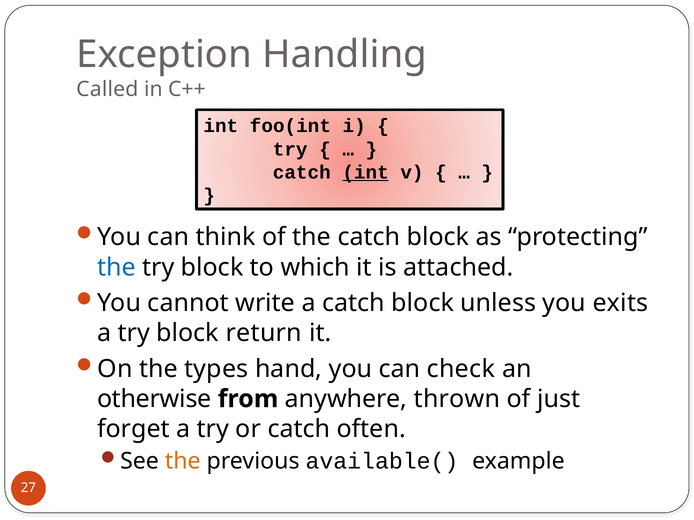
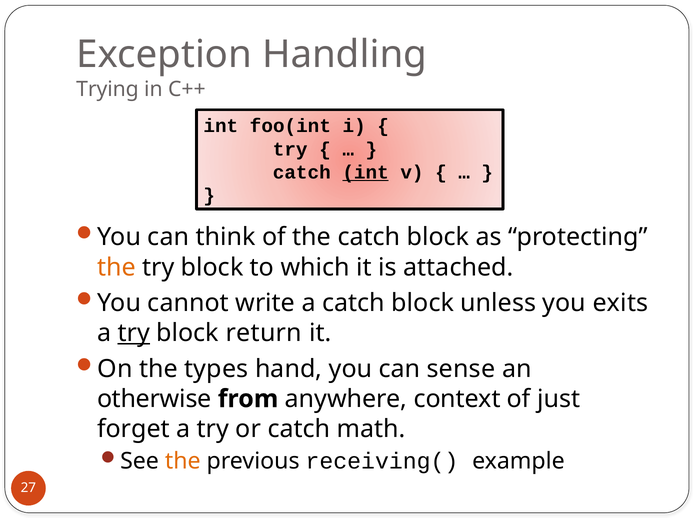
Called: Called -> Trying (107, 89)
the colour: blue -> orange (116, 268)
try underline: none -> present (134, 333)
check: check -> sense (461, 369)
thrown: thrown -> context (457, 399)
often: often -> math (371, 429)
available(: available( -> receiving( (382, 462)
